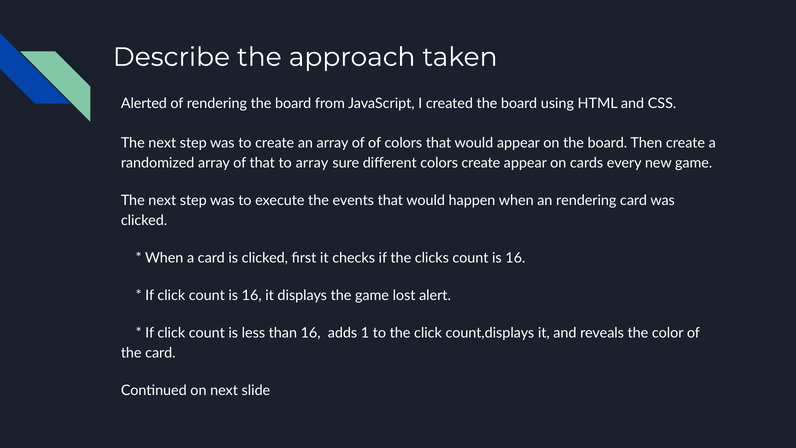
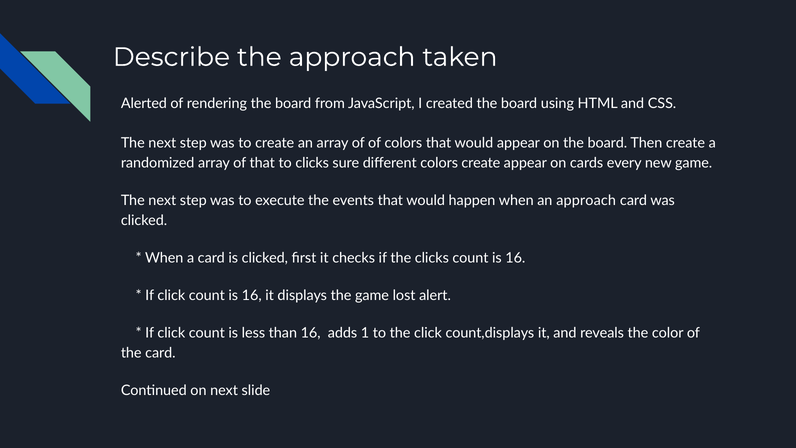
to array: array -> clicks (312, 163)
an rendering: rendering -> approach (586, 201)
